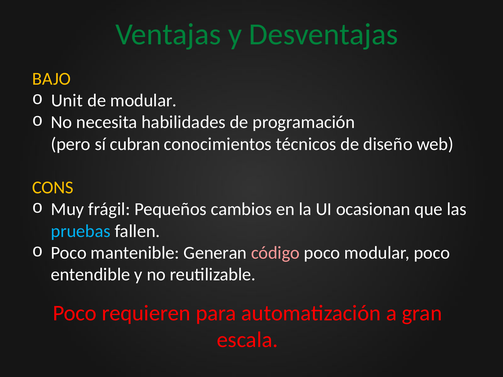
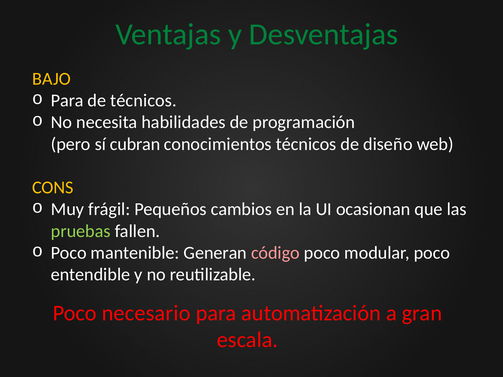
Unit: Unit -> Para (67, 101)
de modular: modular -> técnicos (143, 101)
pruebas colour: light blue -> light green (81, 231)
requieren: requieren -> necesario (146, 313)
